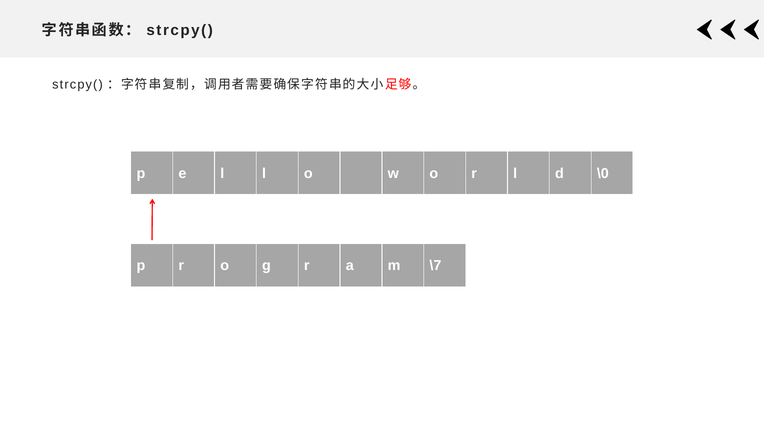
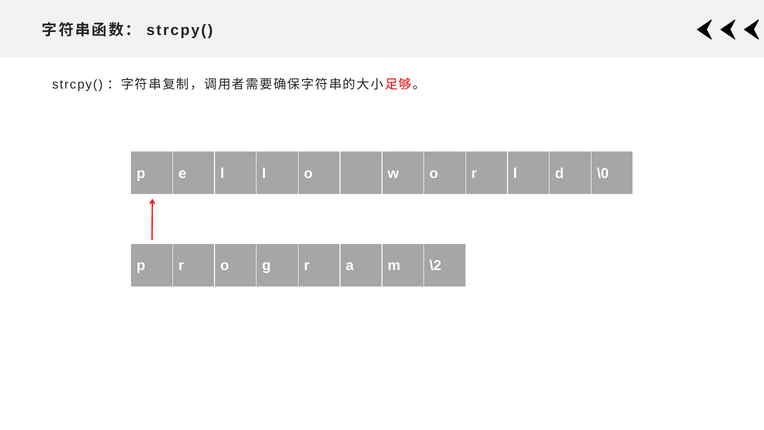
\7: \7 -> \2 (435, 266)
